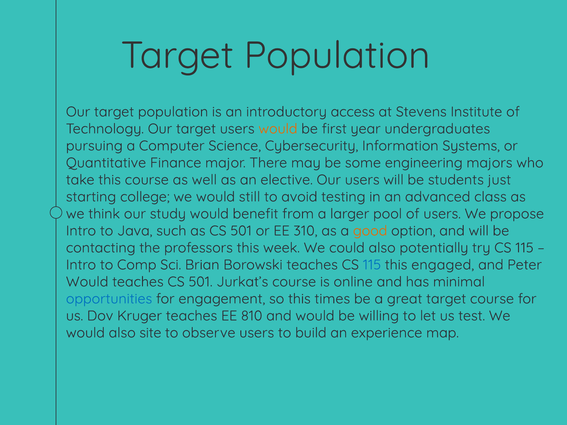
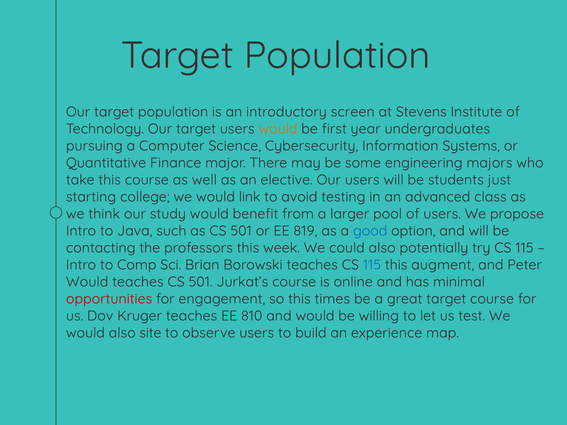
access: access -> screen (353, 112)
still: still -> link (250, 197)
310: 310 -> 819 (305, 231)
good colour: orange -> blue (370, 231)
engaged: engaged -> augment (443, 265)
opportunities colour: blue -> red (109, 299)
